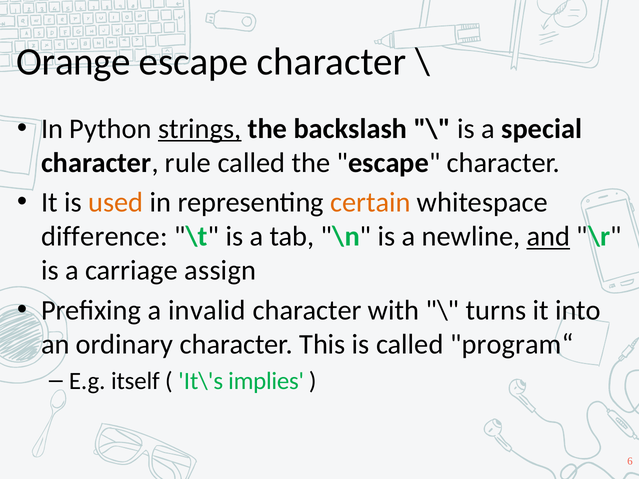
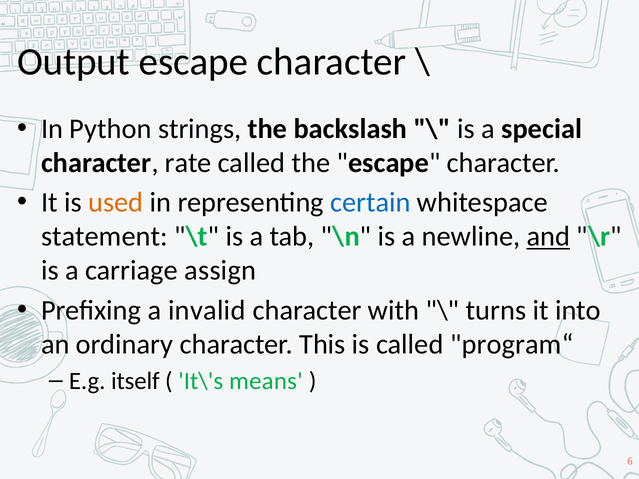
Orange: Orange -> Output (73, 62)
strings underline: present -> none (200, 129)
rule: rule -> rate (188, 163)
certain colour: orange -> blue (370, 203)
difference: difference -> statement (104, 237)
implies: implies -> means (266, 381)
